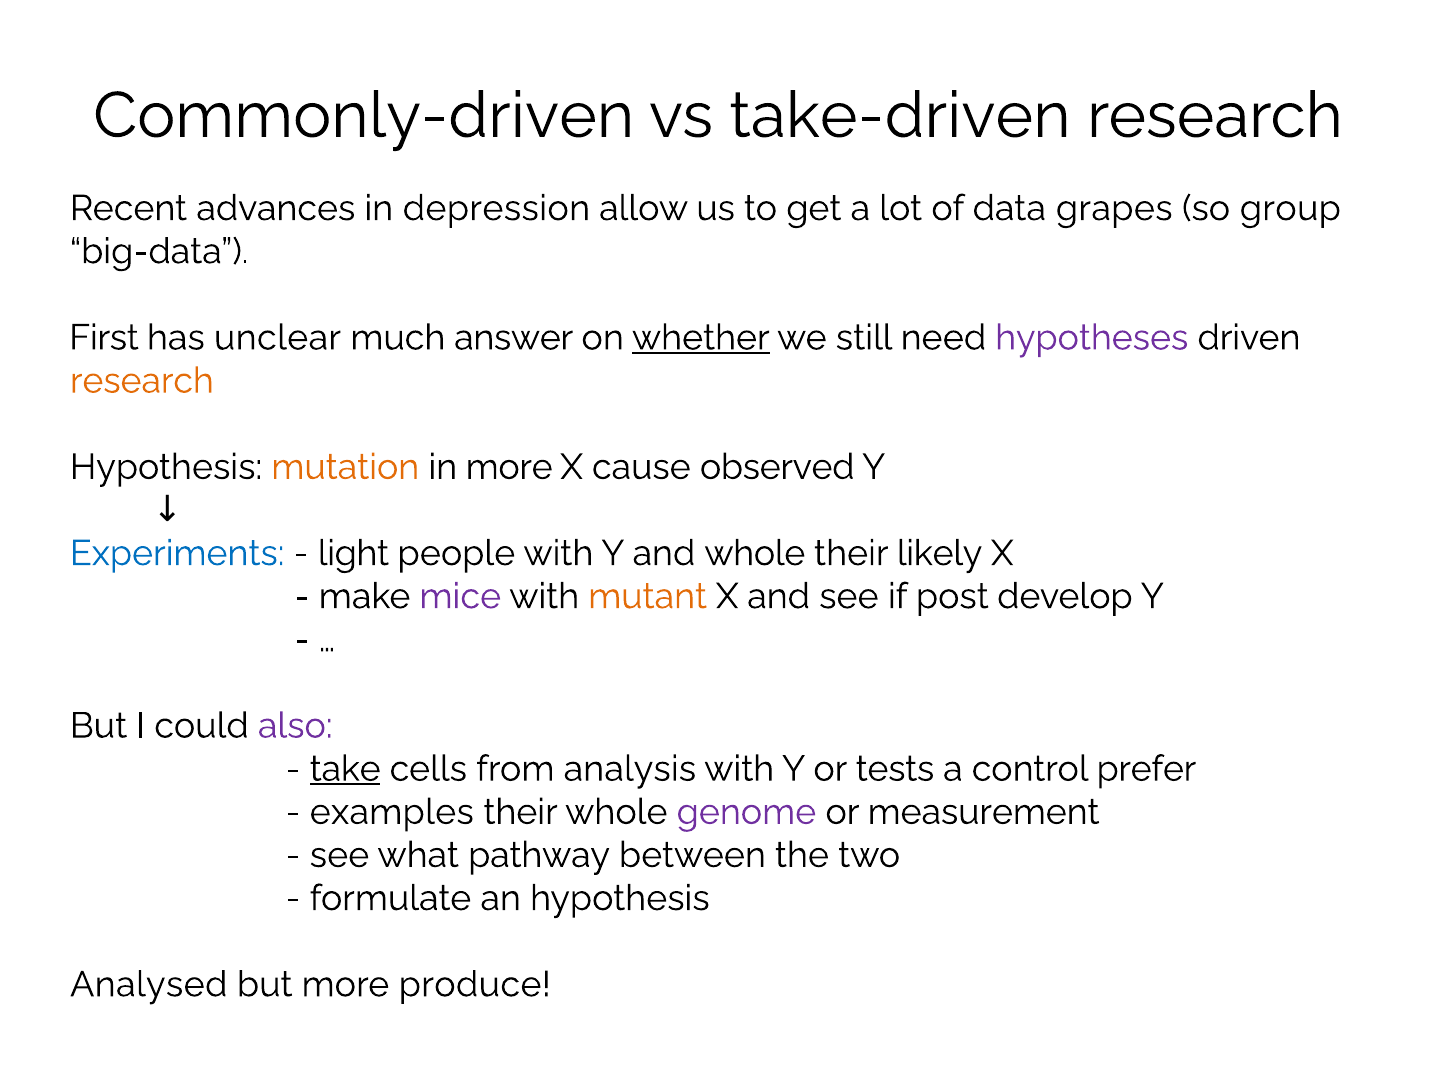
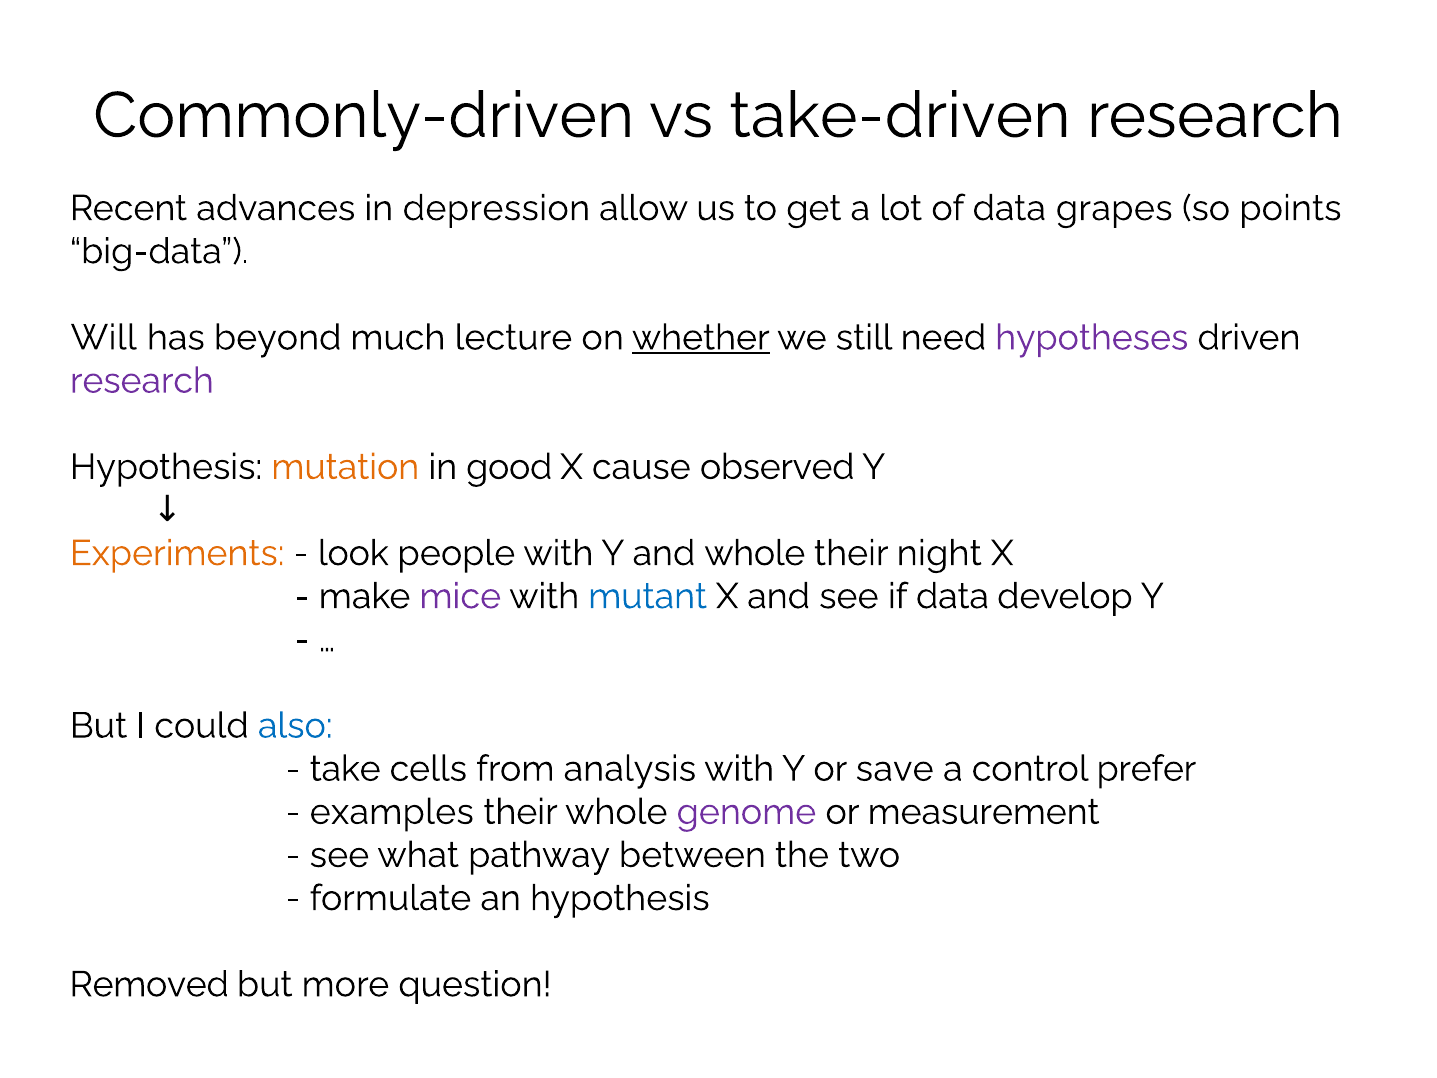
group: group -> points (1290, 208)
First: First -> Will (104, 338)
unclear: unclear -> beyond (278, 338)
answer: answer -> lecture (513, 338)
research colour: orange -> purple (142, 381)
in more: more -> good (509, 467)
Experiments colour: blue -> orange (177, 553)
light: light -> look (353, 553)
likely: likely -> night (939, 553)
mutant colour: orange -> blue (648, 596)
if post: post -> data (952, 596)
also colour: purple -> blue (295, 726)
take underline: present -> none (345, 769)
tests: tests -> save (895, 769)
Analysed: Analysed -> Removed (149, 984)
produce: produce -> question (475, 984)
